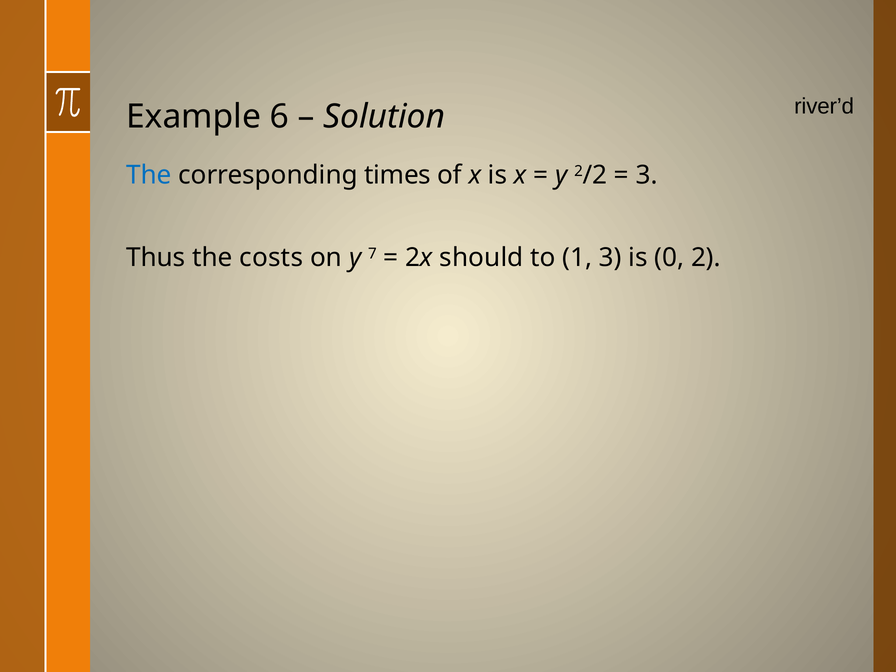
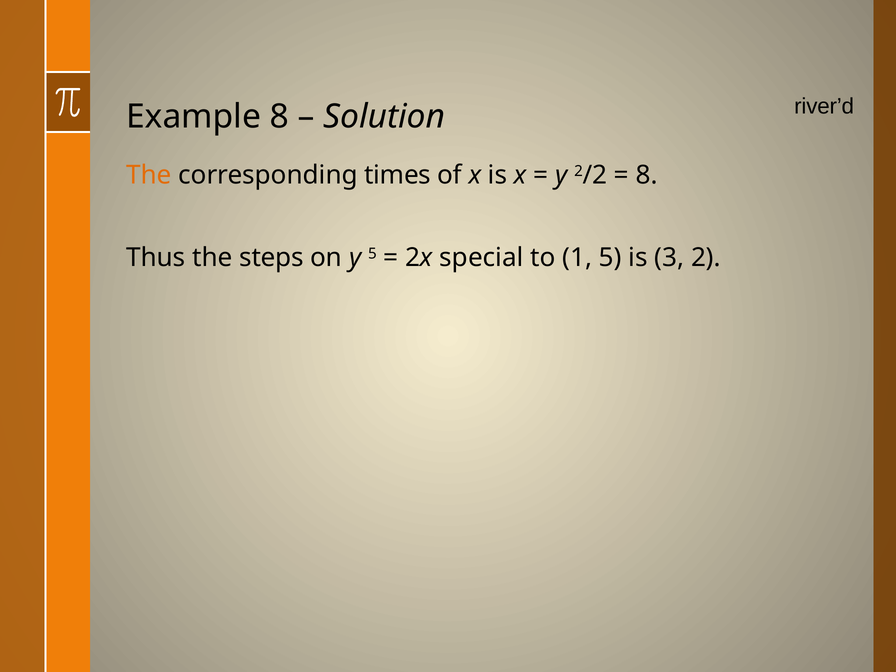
Example 6: 6 -> 8 (279, 117)
The colour: blue -> orange (149, 175)
3: 3 -> 8 (647, 175)
costs: costs -> steps (271, 258)
y 7: 7 -> 5 (372, 254)
should: should -> special (481, 258)
1 3: 3 -> 5 (610, 258)
0: 0 -> 3 (669, 258)
